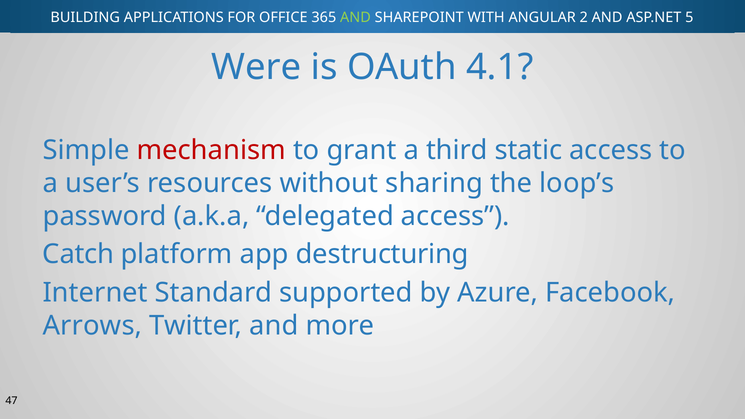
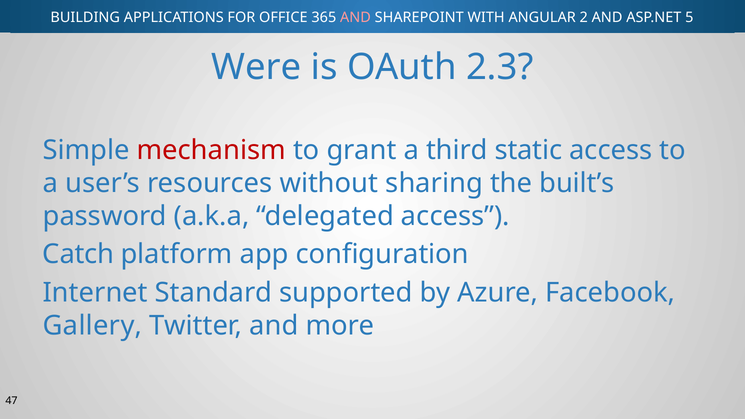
AND colour: light green -> pink (355, 17)
4.1: 4.1 -> 2.3 (500, 67)
loop’s: loop’s -> built’s (577, 183)
destructuring: destructuring -> configuration (382, 254)
Arrows: Arrows -> Gallery (92, 326)
